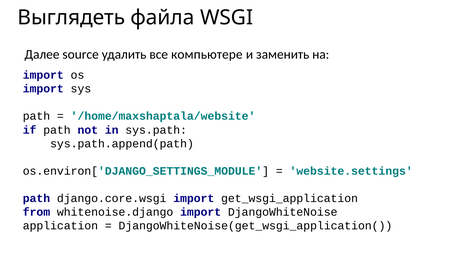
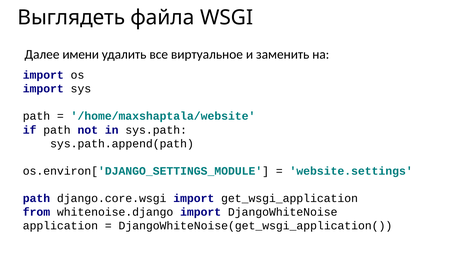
source: source -> имени (81, 54)
компьютере: компьютере -> виртуальное (207, 54)
